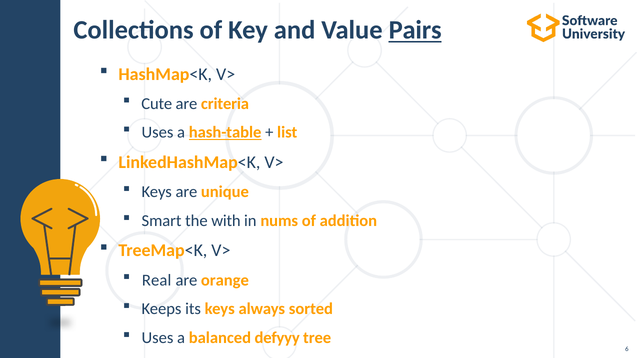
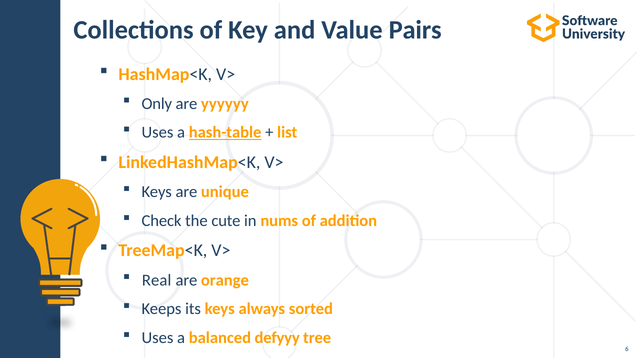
Pairs underline: present -> none (415, 30)
Cute: Cute -> Only (157, 104)
criteria: criteria -> yyyyyy (225, 104)
Smart: Smart -> Check (162, 221)
with: with -> cute (226, 221)
